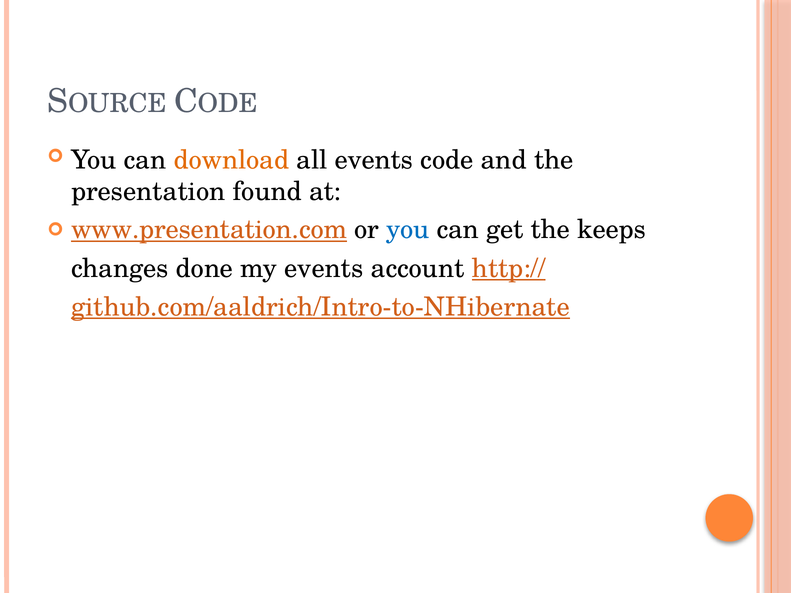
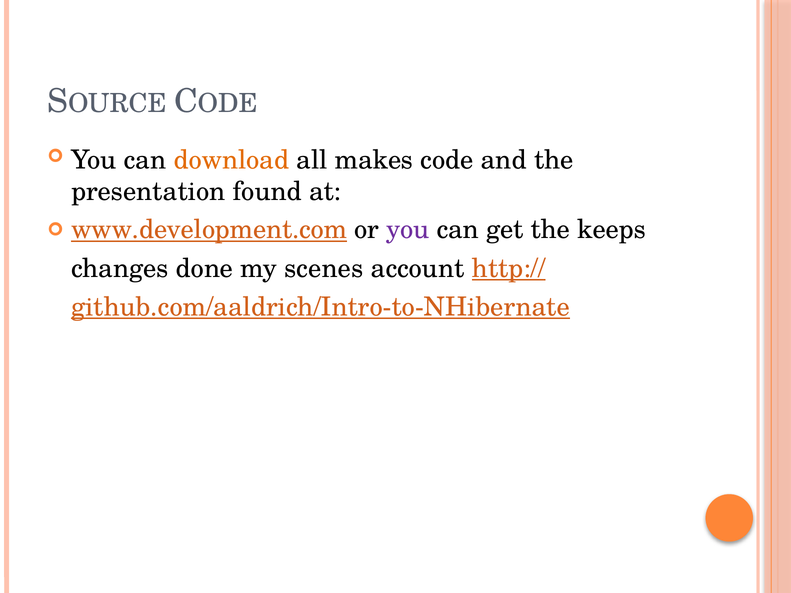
all events: events -> makes (374, 160)
www.presentation.com: www.presentation.com -> www.development.com (209, 230)
you colour: blue -> purple (408, 230)
my events: events -> scenes (324, 268)
